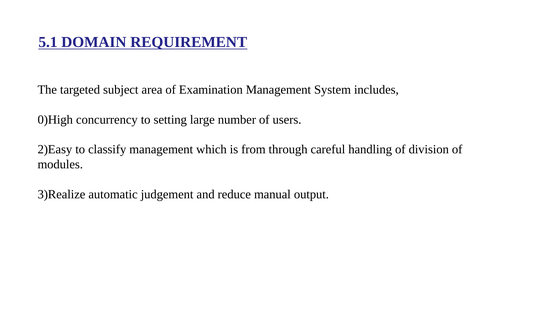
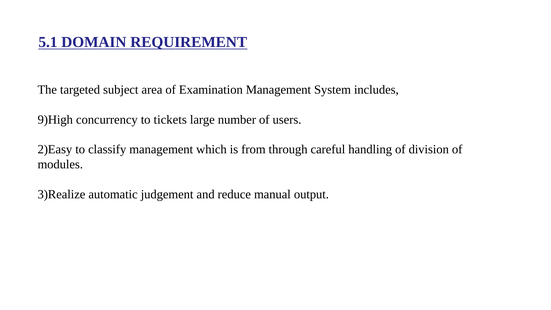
0)High: 0)High -> 9)High (55, 120)
setting: setting -> tickets (170, 120)
